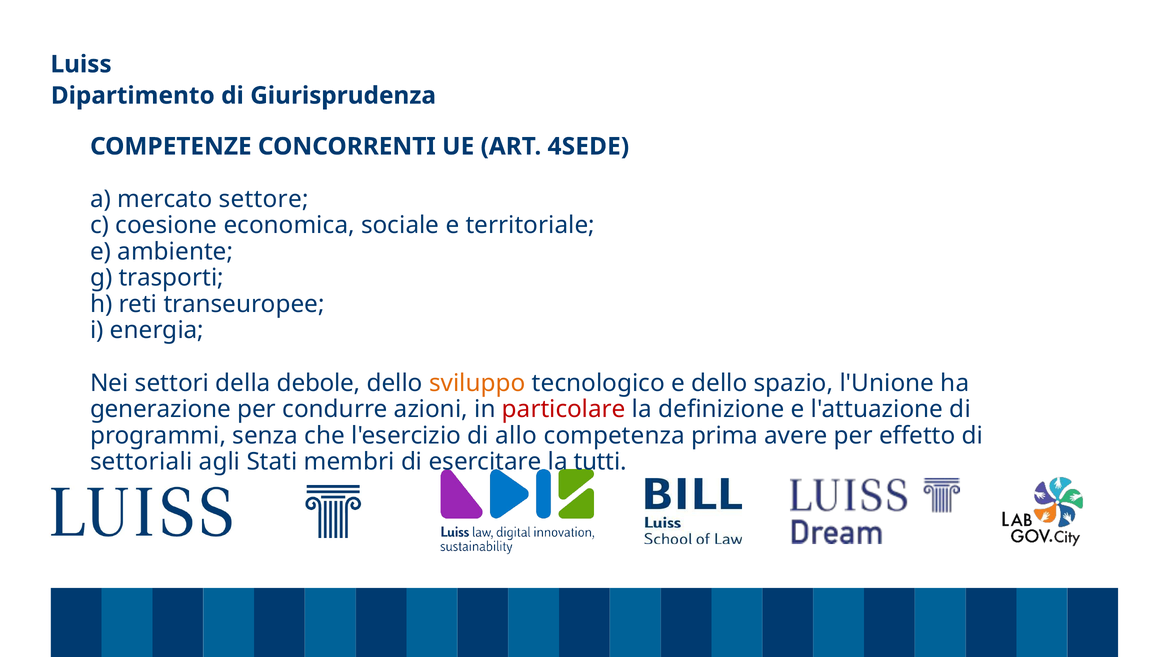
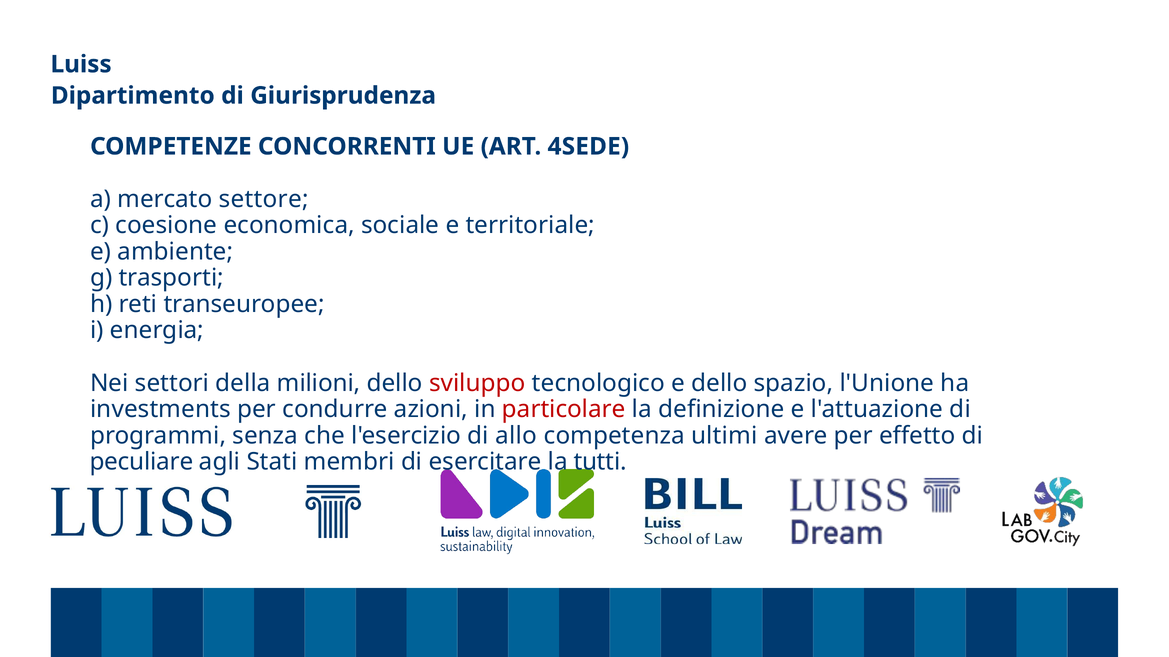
debole: debole -> milioni (319, 383)
sviluppo colour: orange -> red (477, 383)
generazione: generazione -> investments (160, 410)
prima: prima -> ultimi (724, 436)
settoriali: settoriali -> peculiare (141, 462)
